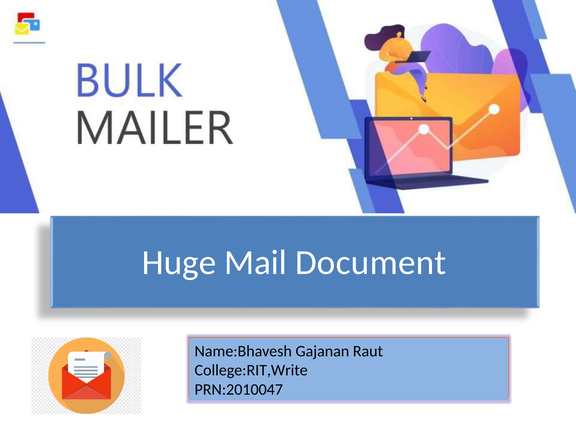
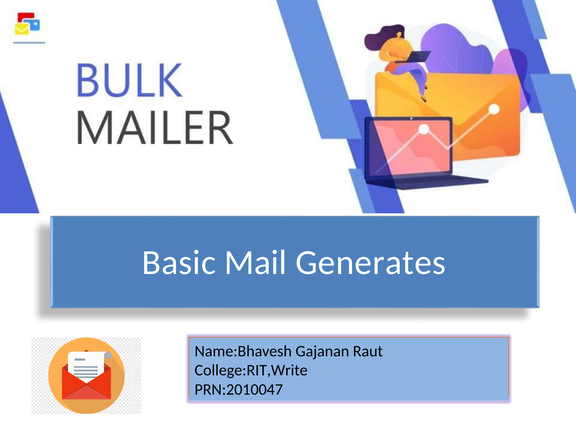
Huge: Huge -> Basic (179, 263)
Document: Document -> Generates (371, 263)
